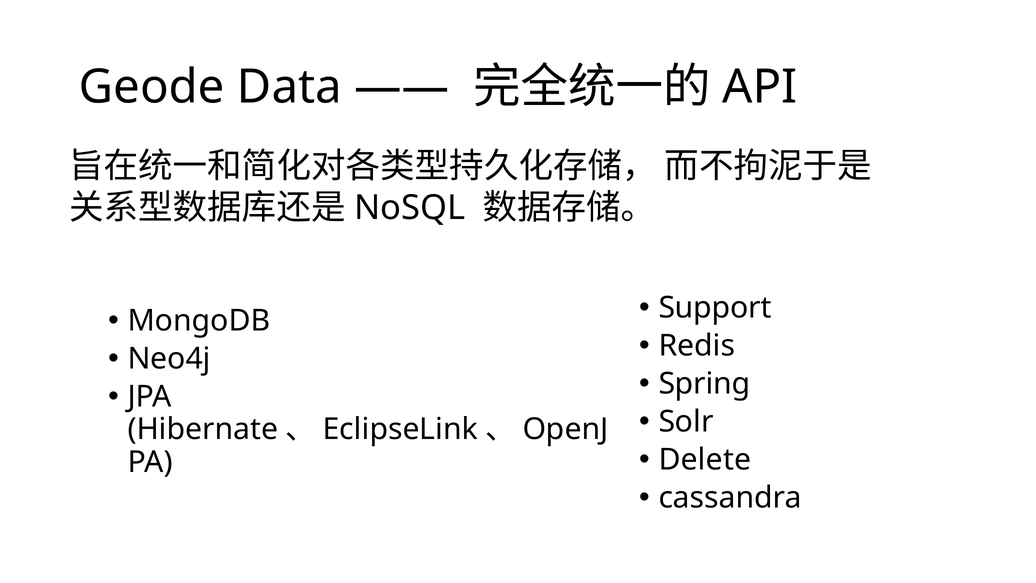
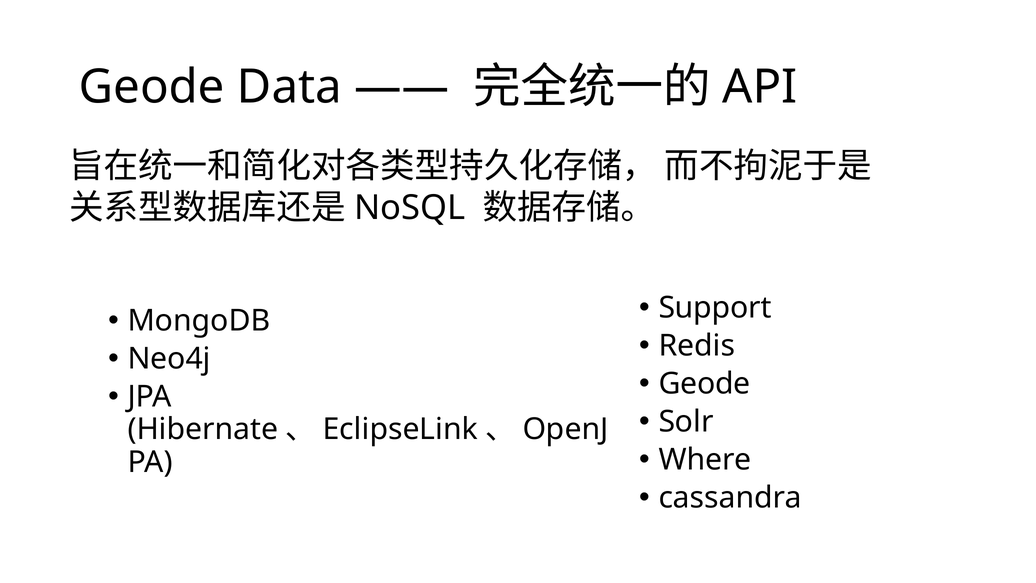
Spring: Spring -> Geode (704, 384)
Delete: Delete -> Where (705, 460)
